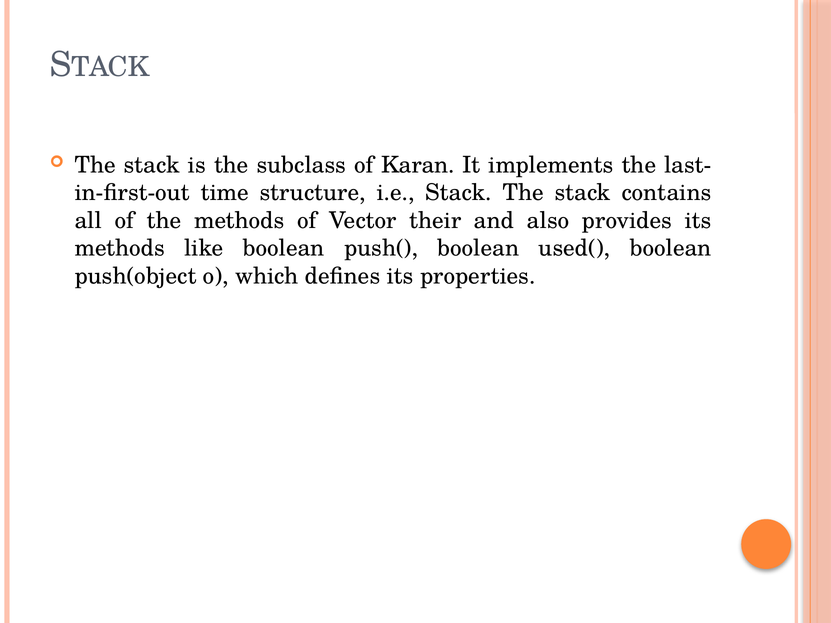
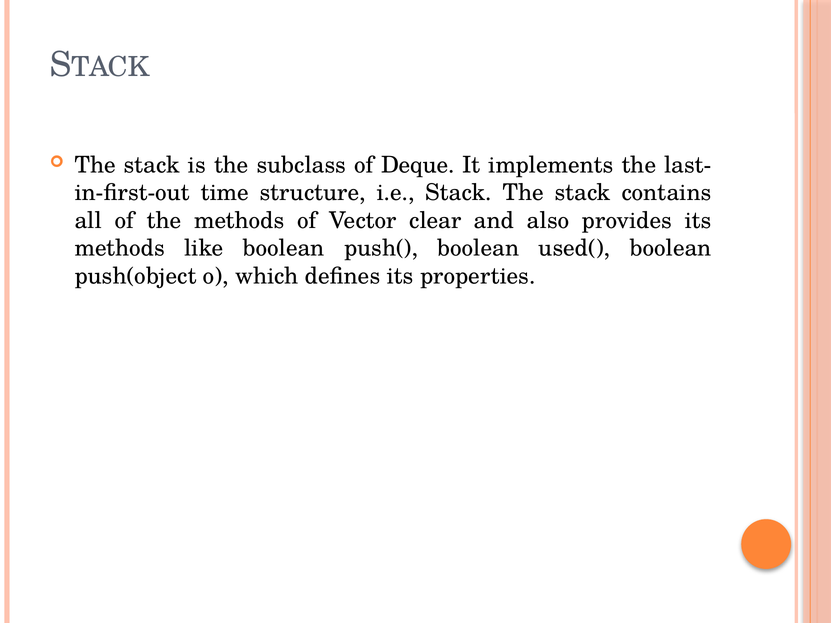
Karan: Karan -> Deque (418, 165)
their: their -> clear (435, 221)
